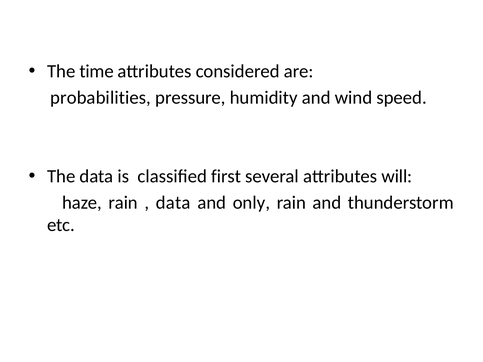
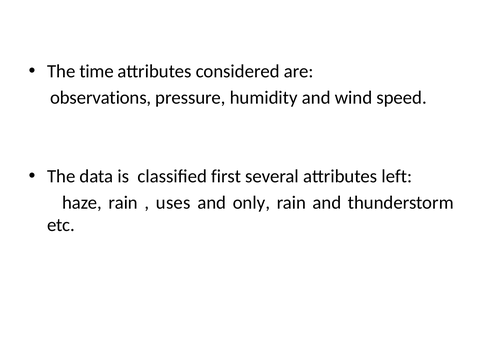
probabilities: probabilities -> observations (101, 98)
will: will -> left (397, 176)
data: data -> uses (173, 203)
